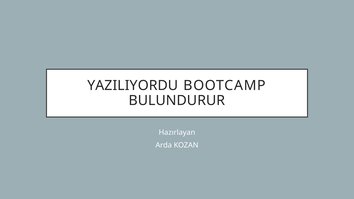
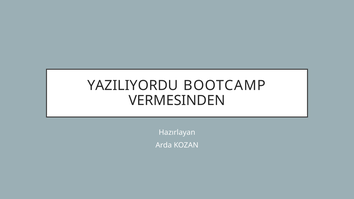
BULUNDURUR: BULUNDURUR -> VERMESINDEN (177, 101)
